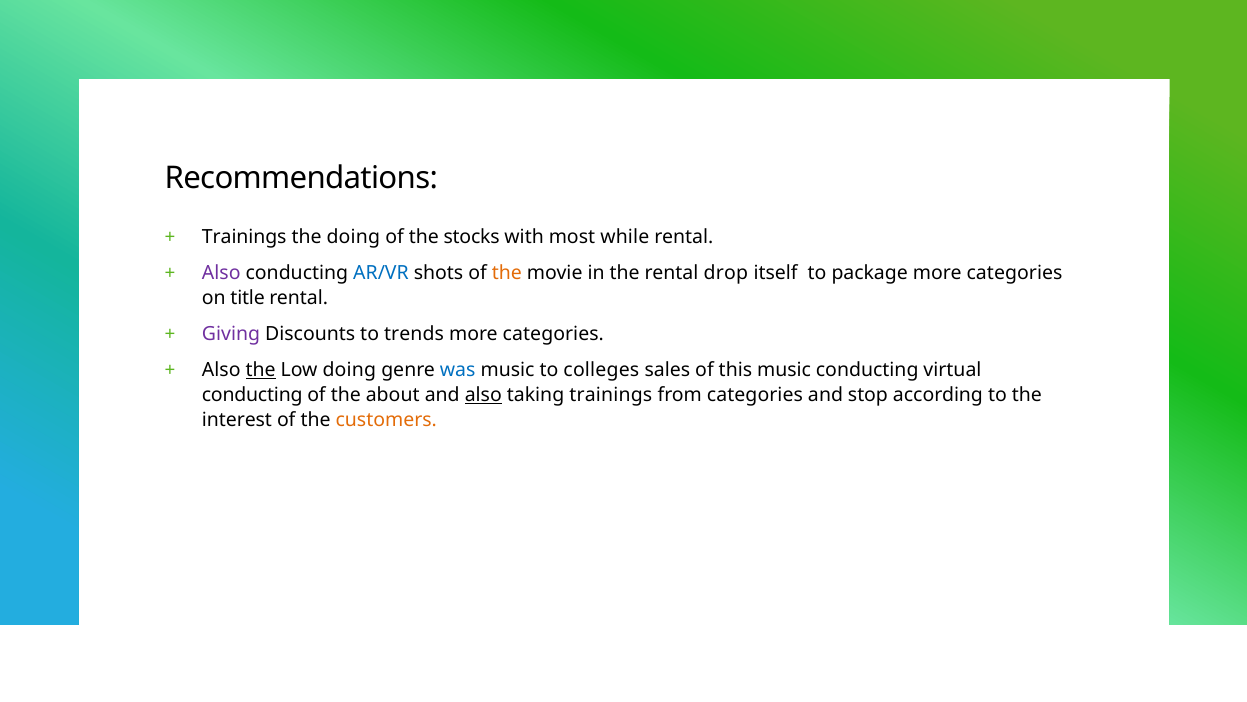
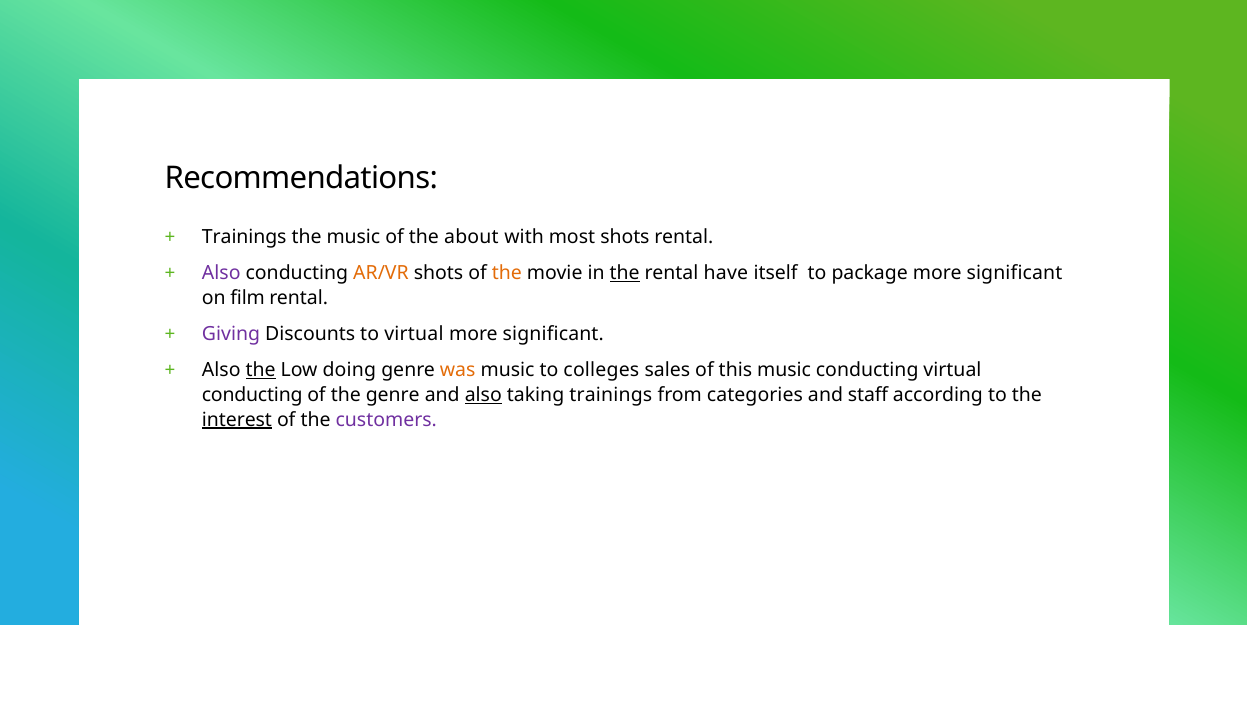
the doing: doing -> music (353, 237)
stocks: stocks -> about (471, 237)
most while: while -> shots (625, 237)
AR/VR colour: blue -> orange (381, 273)
the underline: none -> present (625, 273)
drop: drop -> have (726, 273)
categories: categories -> significant (1014, 273)
title: title -> film (248, 298)
to trends: trends -> virtual (414, 334)
categories: categories -> significant (553, 334)
was colour: blue -> orange (458, 370)
the about: about -> genre (393, 395)
stop: stop -> staff (868, 395)
interest underline: none -> present (237, 419)
customers colour: orange -> purple (386, 419)
